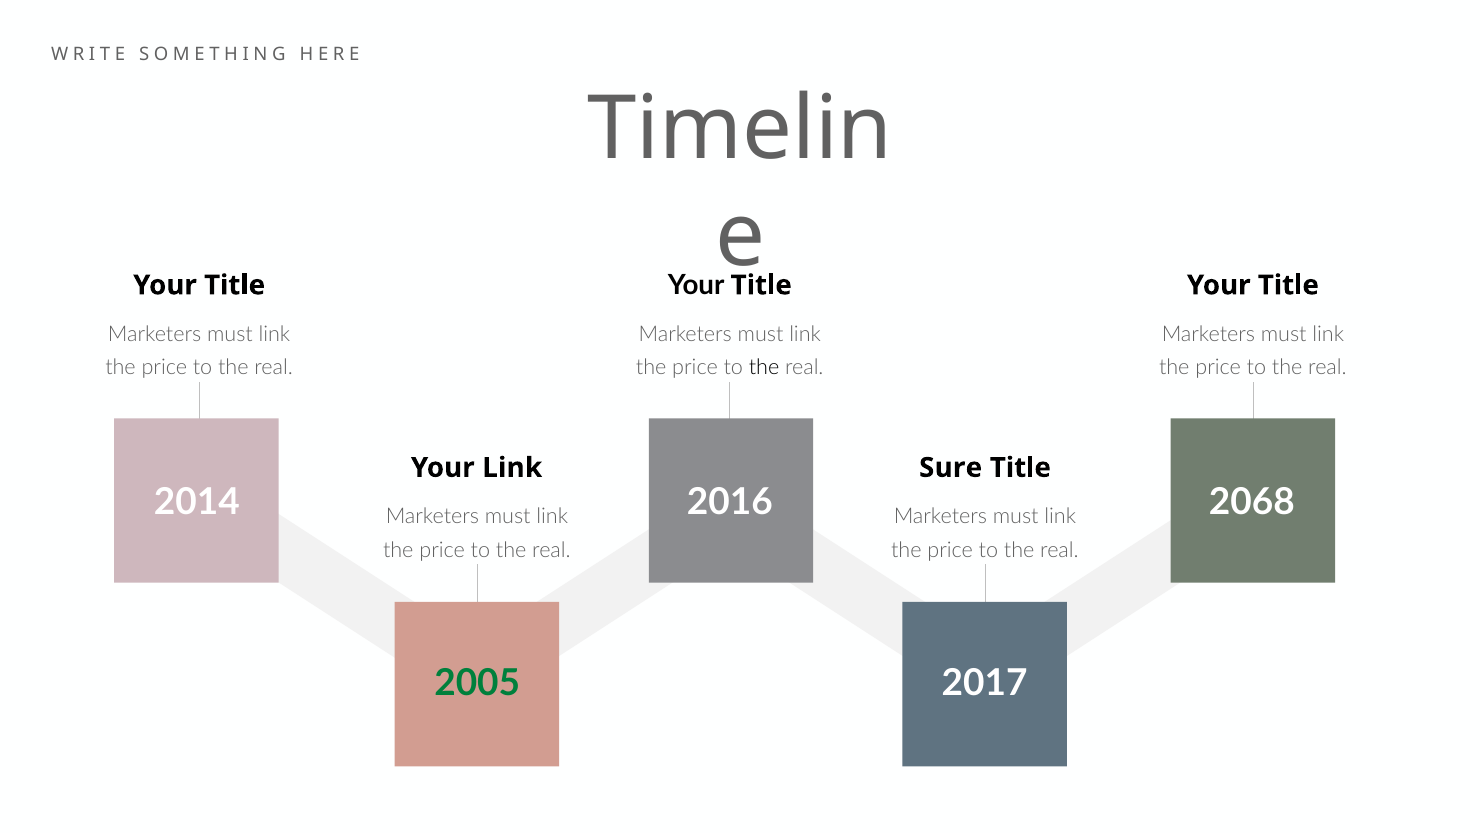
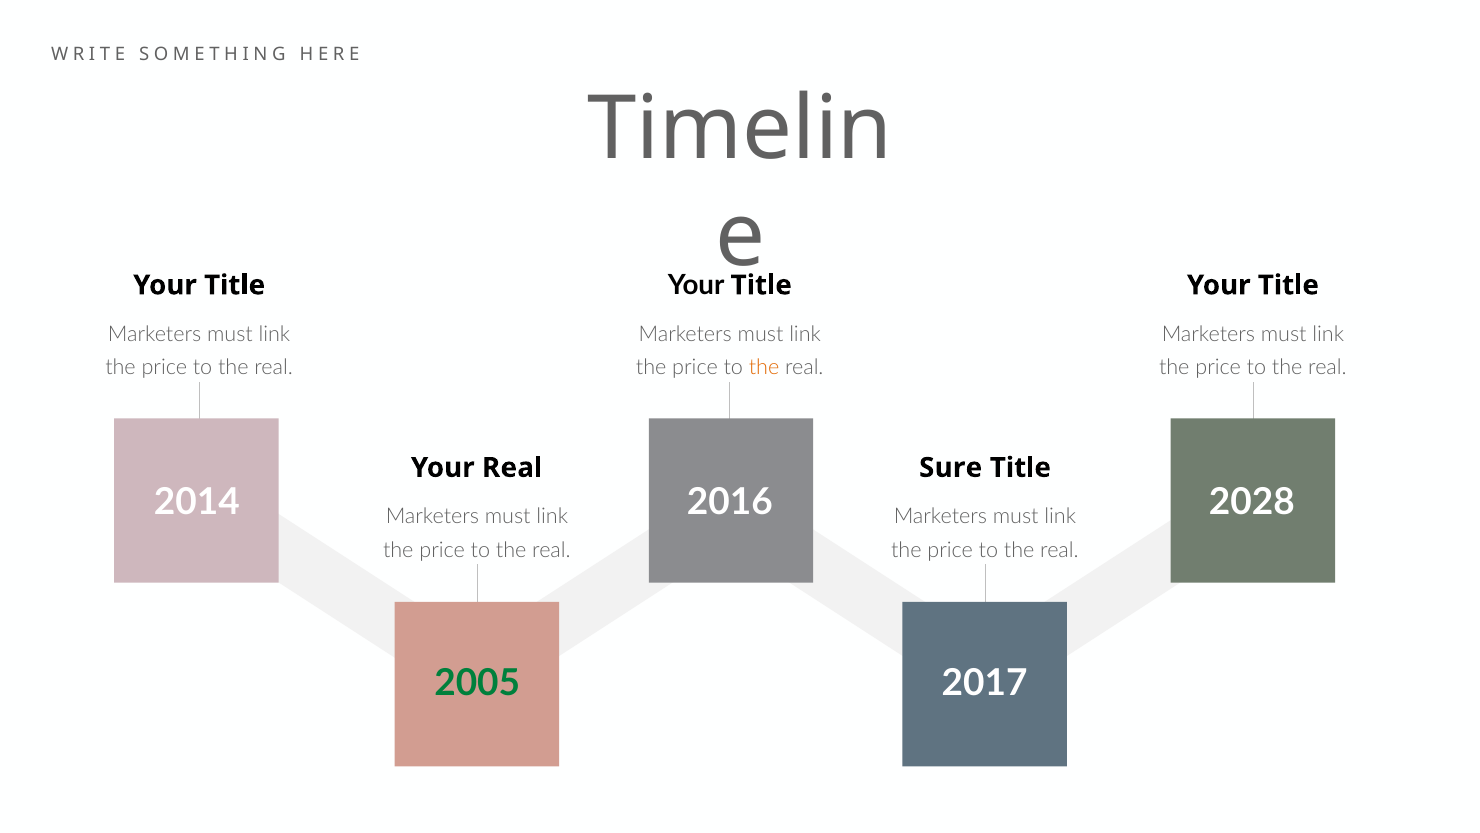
the colour: black -> orange (764, 367)
Your Link: Link -> Real (512, 468)
2068: 2068 -> 2028 (1252, 502)
